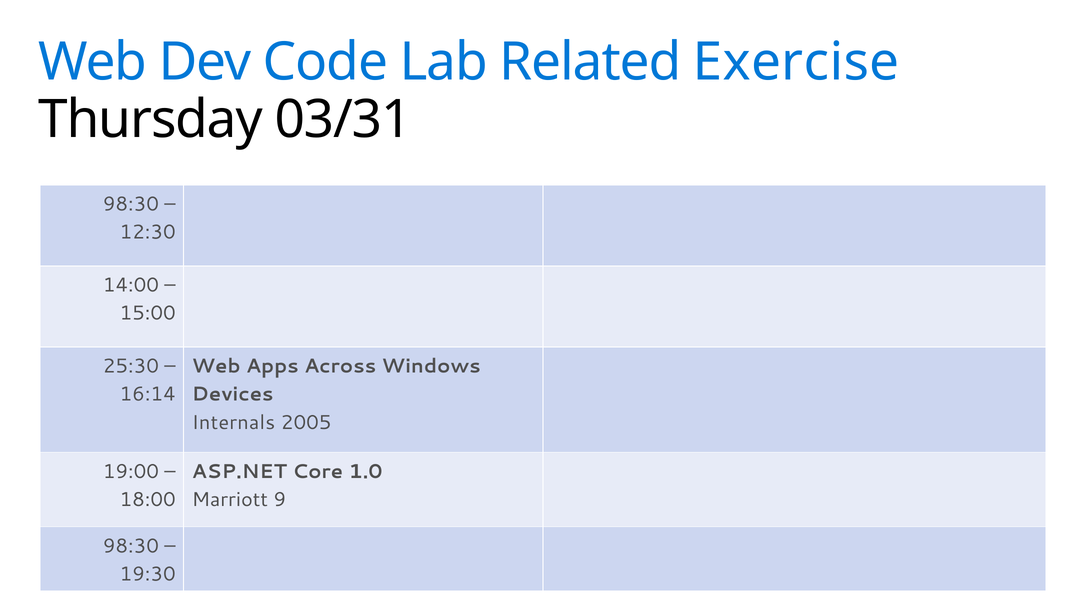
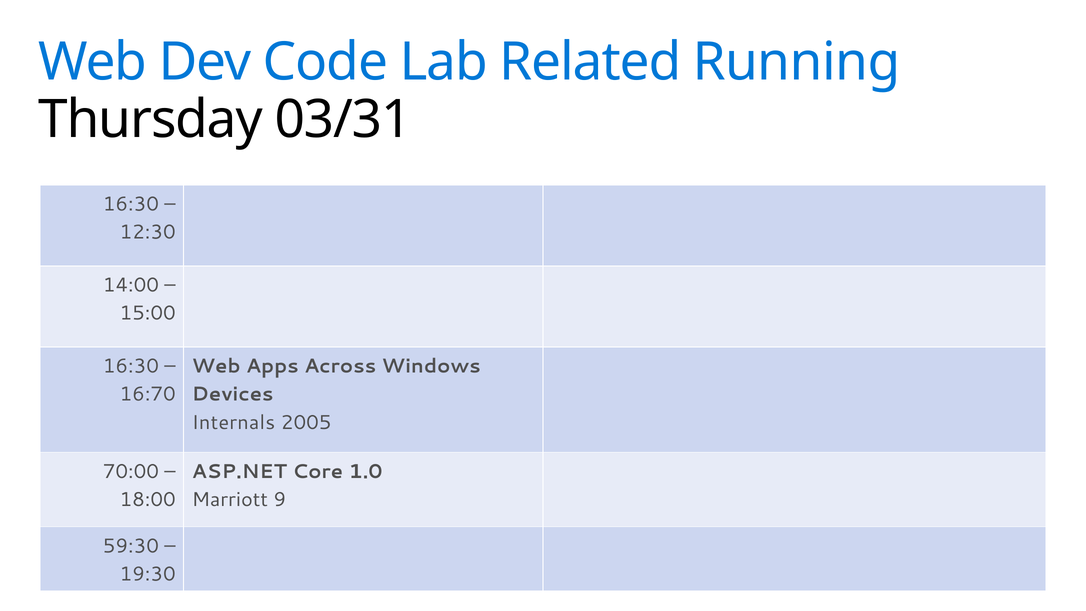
Exercise: Exercise -> Running (797, 62)
98:30: 98:30 -> 16:30 (131, 204)
25:30: 25:30 -> 16:30 (131, 366)
16:14: 16:14 -> 16:70 (148, 394)
19:00: 19:00 -> 70:00 (131, 471)
98:30: 98:30 -> 59:30 (131, 546)
